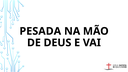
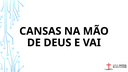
PESADA: PESADA -> CANSAS (40, 31)
